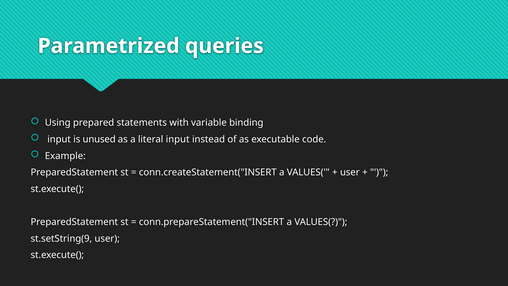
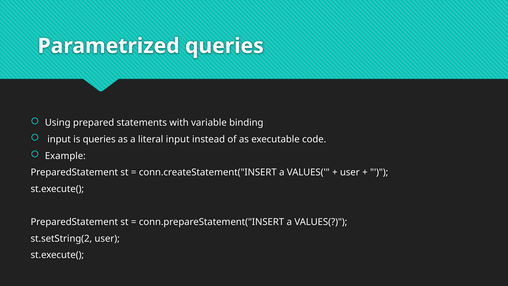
is unused: unused -> queries (99, 139)
st.setString(9: st.setString(9 -> st.setString(2 (61, 238)
